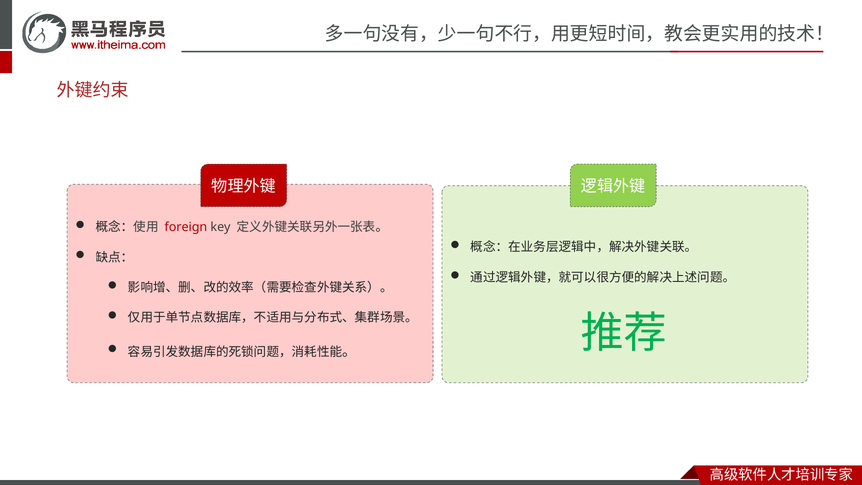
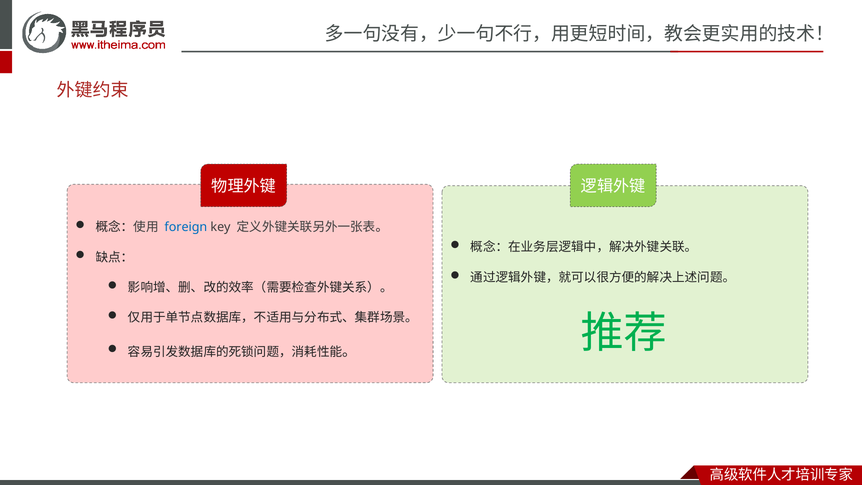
foreign colour: red -> blue (186, 227)
